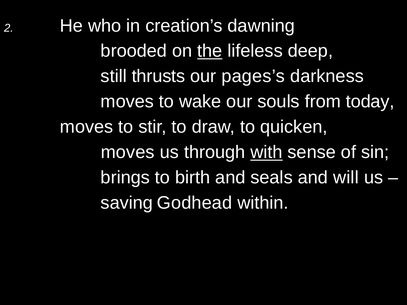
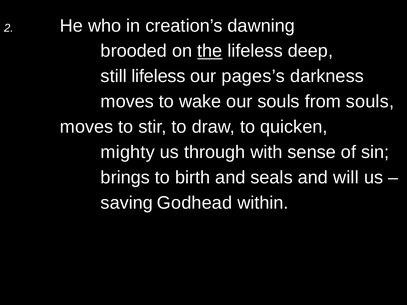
still thrusts: thrusts -> lifeless (158, 76)
from today: today -> souls (370, 102)
moves: moves -> mighty (128, 152)
with underline: present -> none (266, 152)
